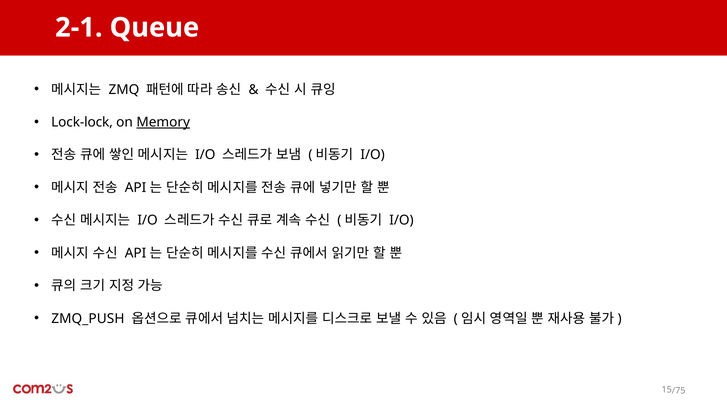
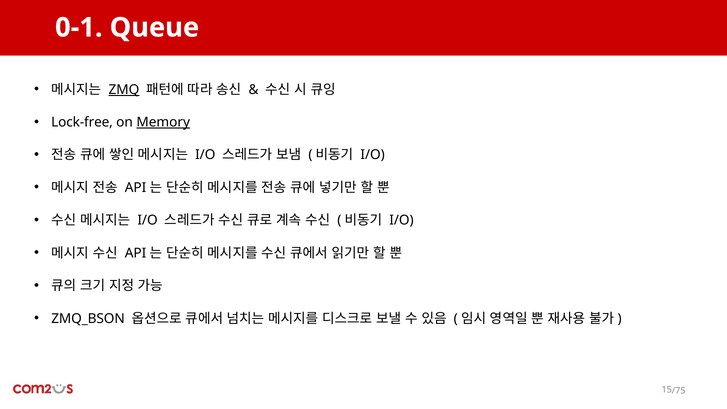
2-1: 2-1 -> 0-1 (79, 28)
ZMQ underline: none -> present (124, 90)
Lock-lock: Lock-lock -> Lock-free (82, 122)
ZMQ_PUSH: ZMQ_PUSH -> ZMQ_BSON (88, 319)
